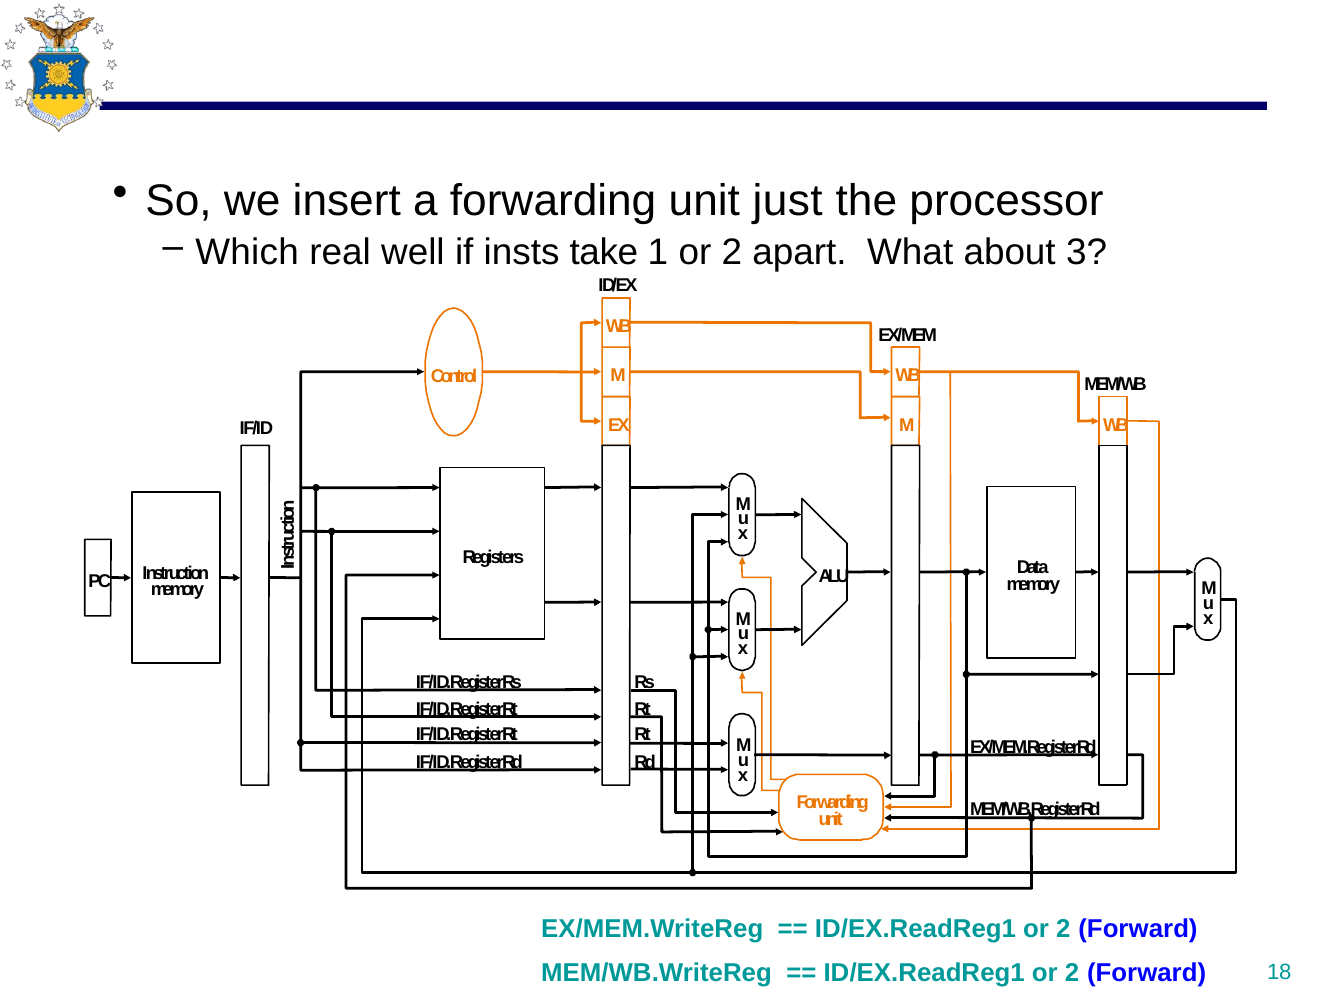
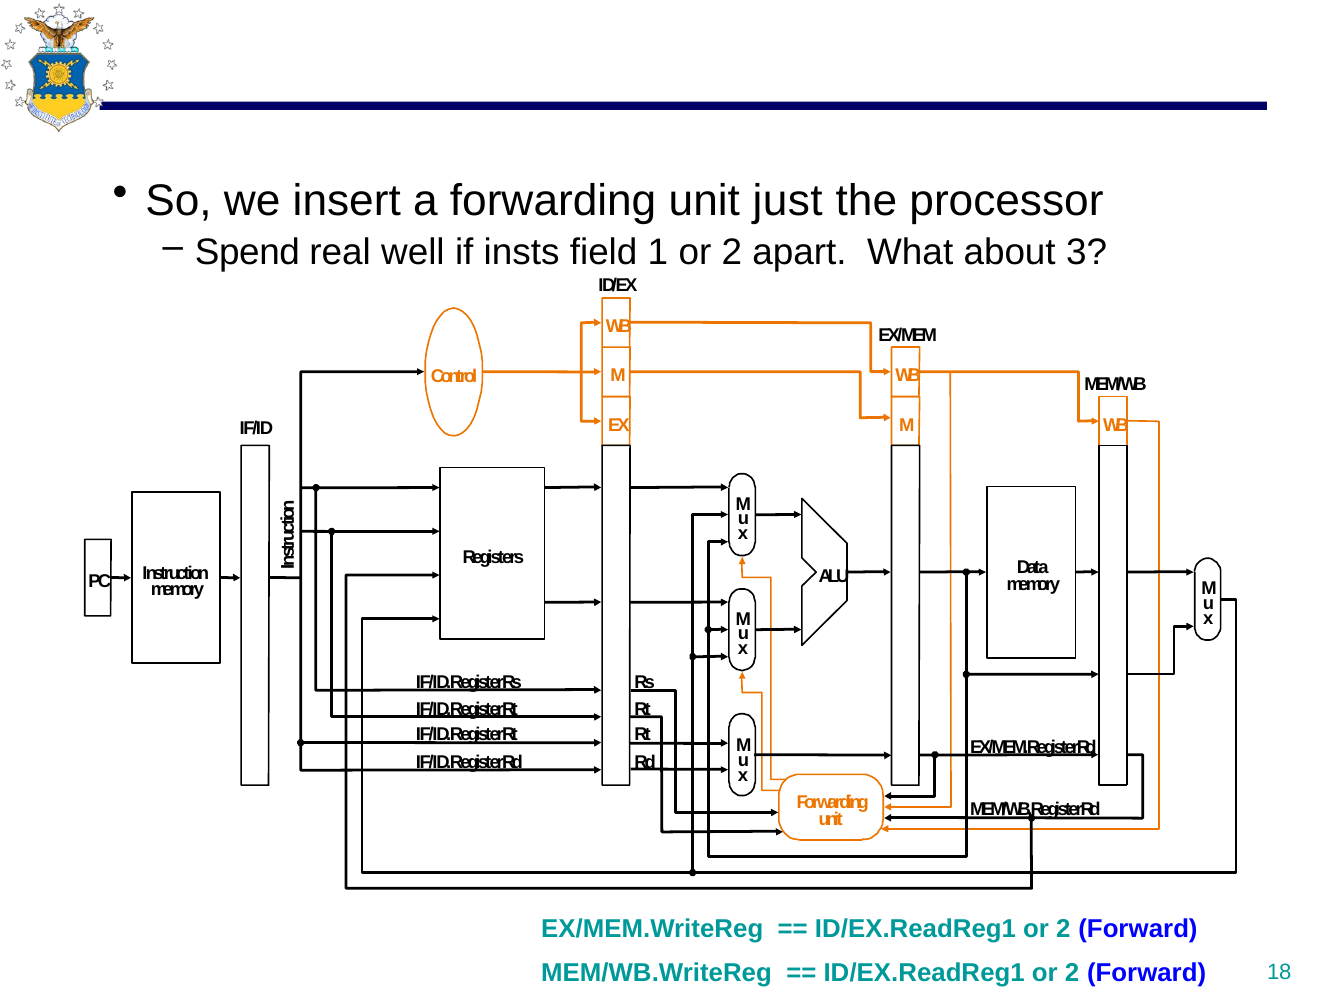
Which: Which -> Spend (247, 252)
take: take -> field (604, 252)
